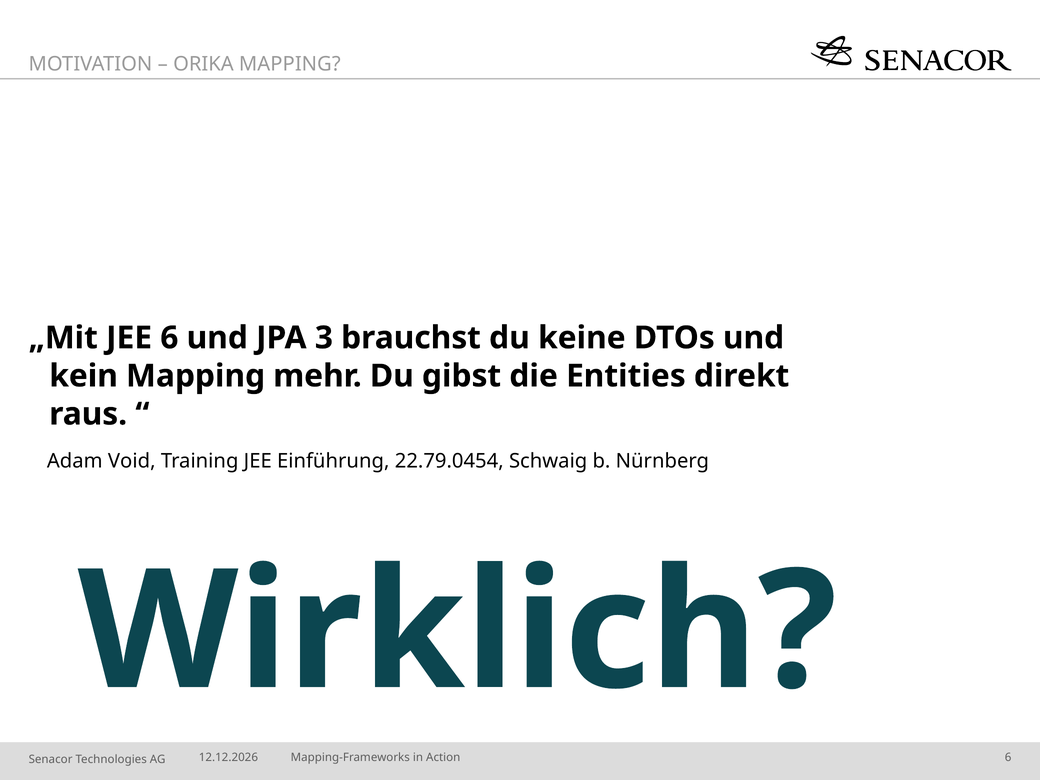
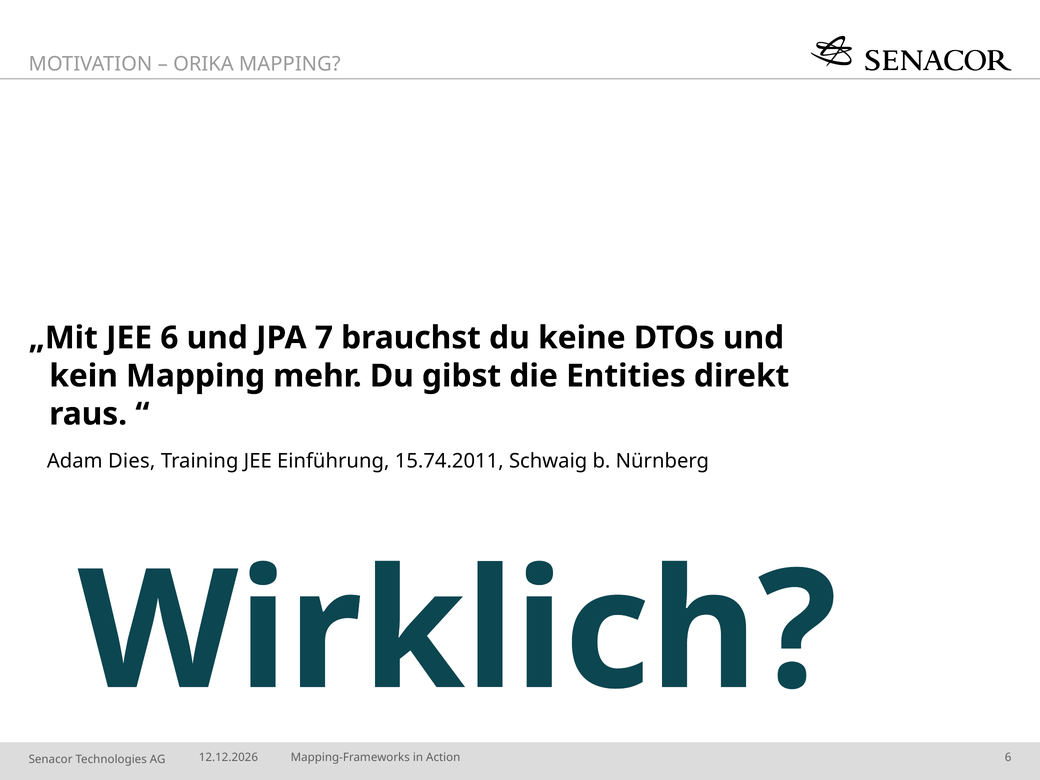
3: 3 -> 7 (324, 338)
Void: Void -> Dies (132, 461)
22.79.0454: 22.79.0454 -> 15.74.2011 (449, 461)
